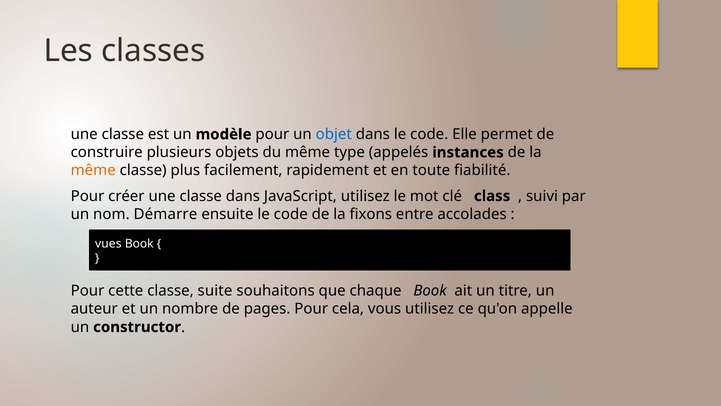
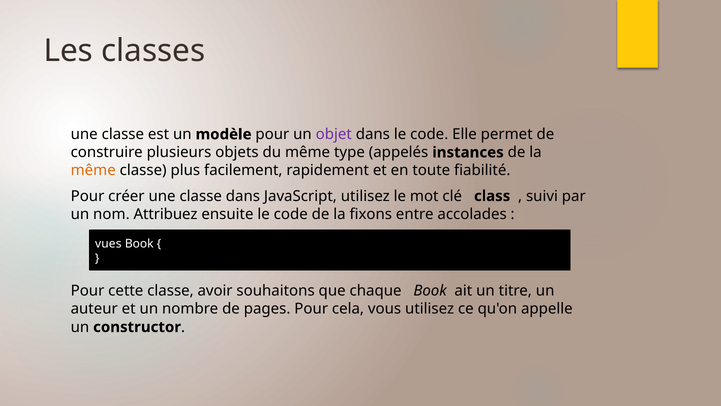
objet colour: blue -> purple (334, 134)
Démarre: Démarre -> Attribuez (166, 214)
suite: suite -> avoir (215, 291)
